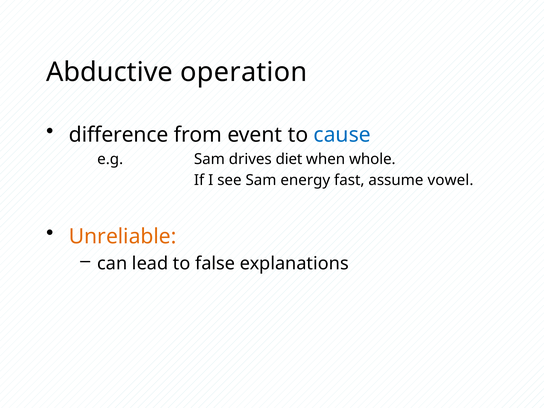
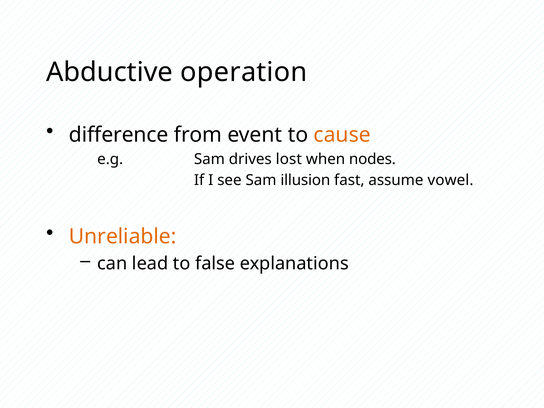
cause colour: blue -> orange (342, 135)
diet: diet -> lost (289, 159)
whole: whole -> nodes (372, 159)
energy: energy -> illusion (305, 180)
